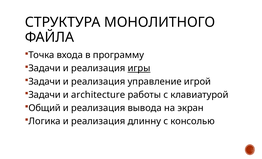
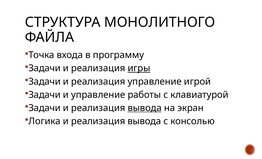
и architecture: architecture -> управление (98, 95)
Общий: Общий -> Задачи (45, 108)
вывода underline: none -> present (145, 108)
Логика и реализация длинну: длинну -> вывода (144, 121)
